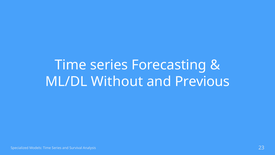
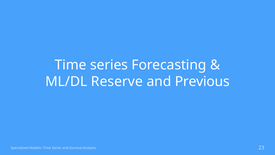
Without: Without -> Reserve (117, 81)
